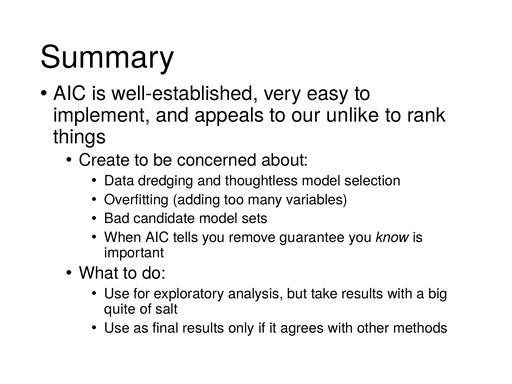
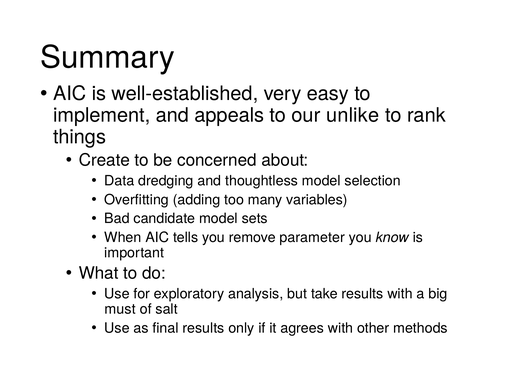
guarantee: guarantee -> parameter (312, 237)
quite: quite -> must (120, 309)
